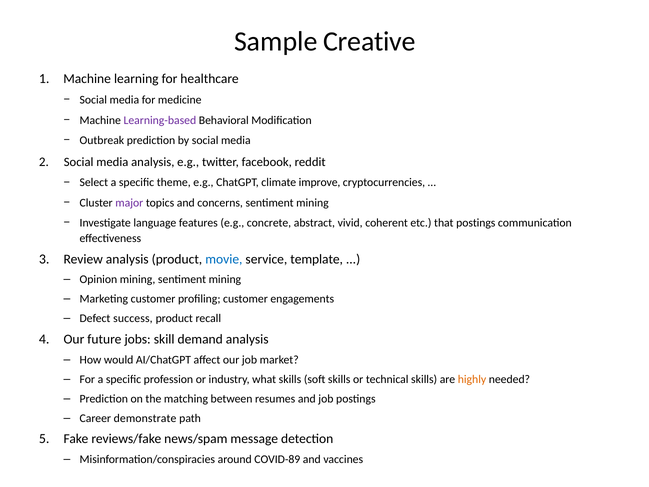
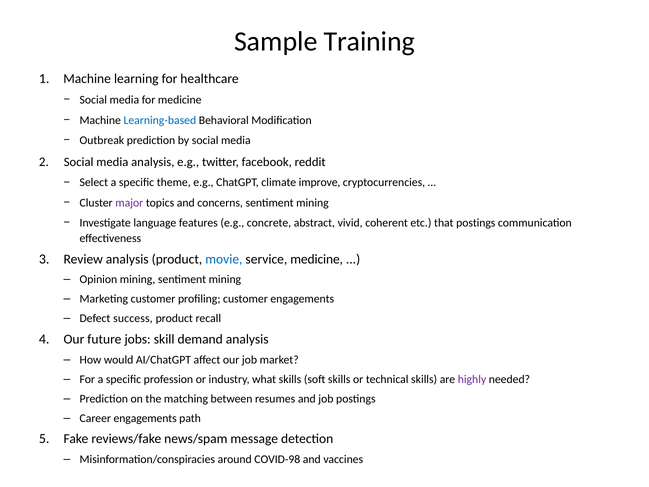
Creative: Creative -> Training (369, 41)
Learning-based colour: purple -> blue (160, 120)
service template: template -> medicine (317, 259)
highly colour: orange -> purple (472, 379)
Career demonstrate: demonstrate -> engagements (145, 418)
COVID-89: COVID-89 -> COVID-98 (277, 459)
